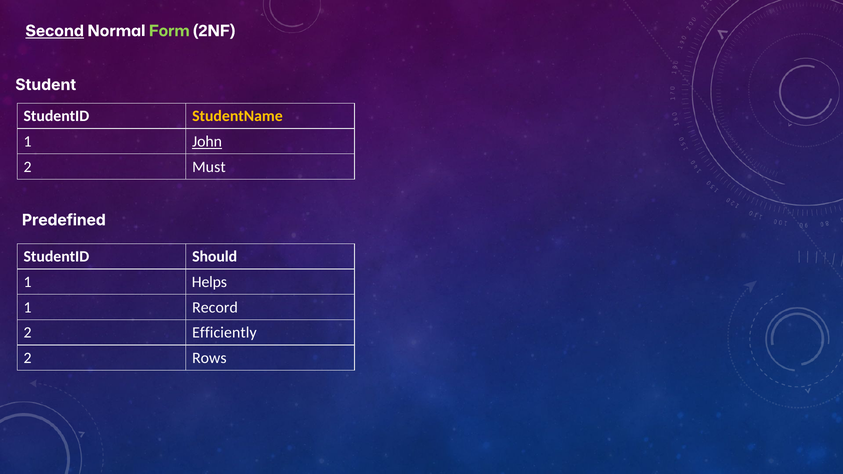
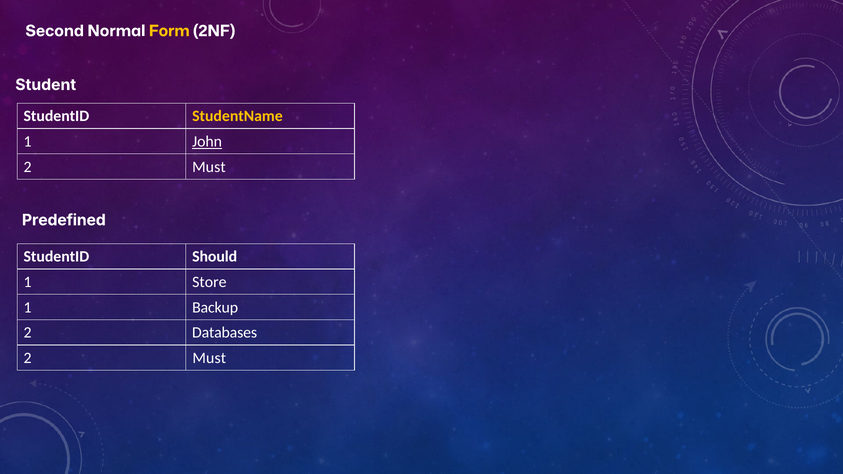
Second underline: present -> none (55, 31)
Form colour: light green -> yellow (169, 31)
Helps: Helps -> Store (209, 282)
Record: Record -> Backup (215, 307)
Efficiently: Efficiently -> Databases (225, 333)
Rows: Rows -> Must (209, 358)
